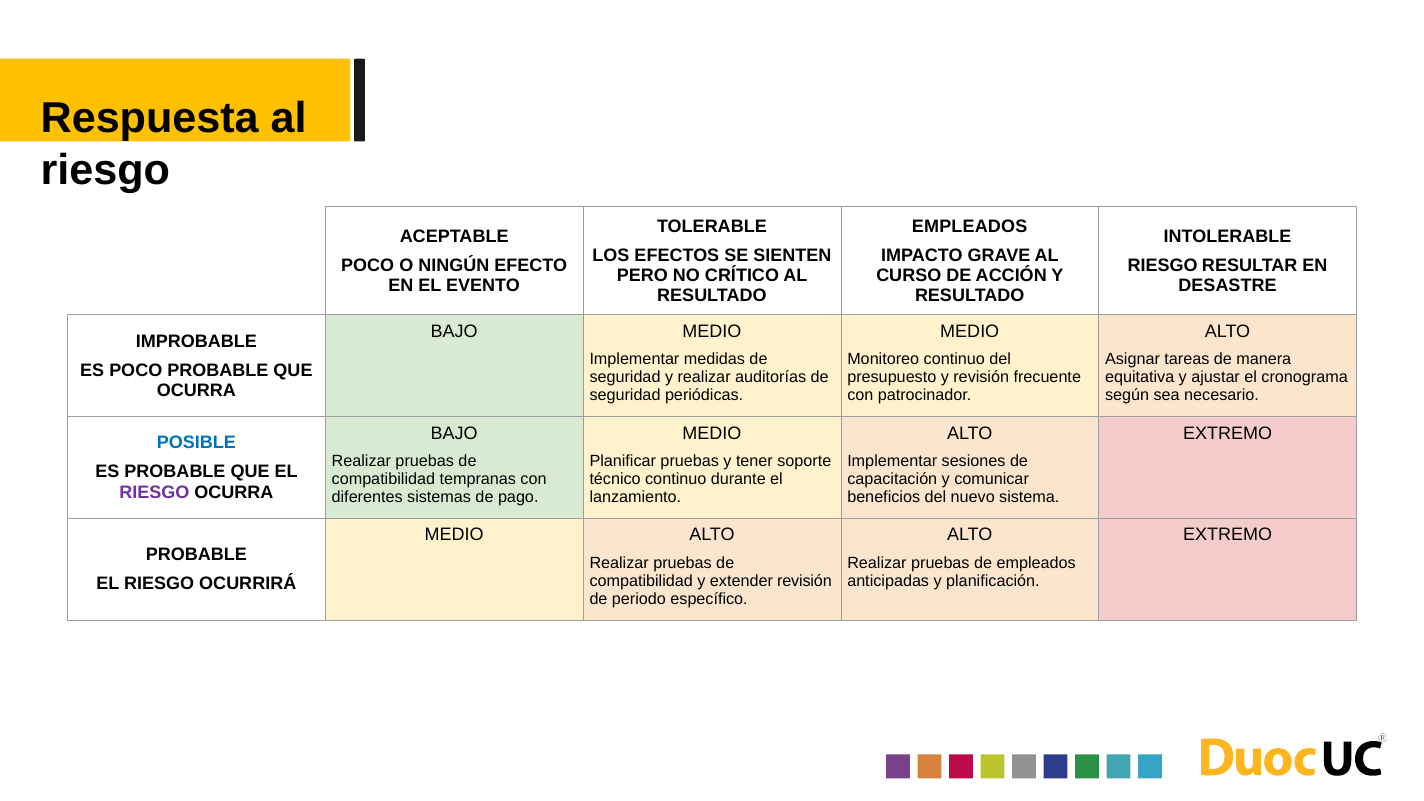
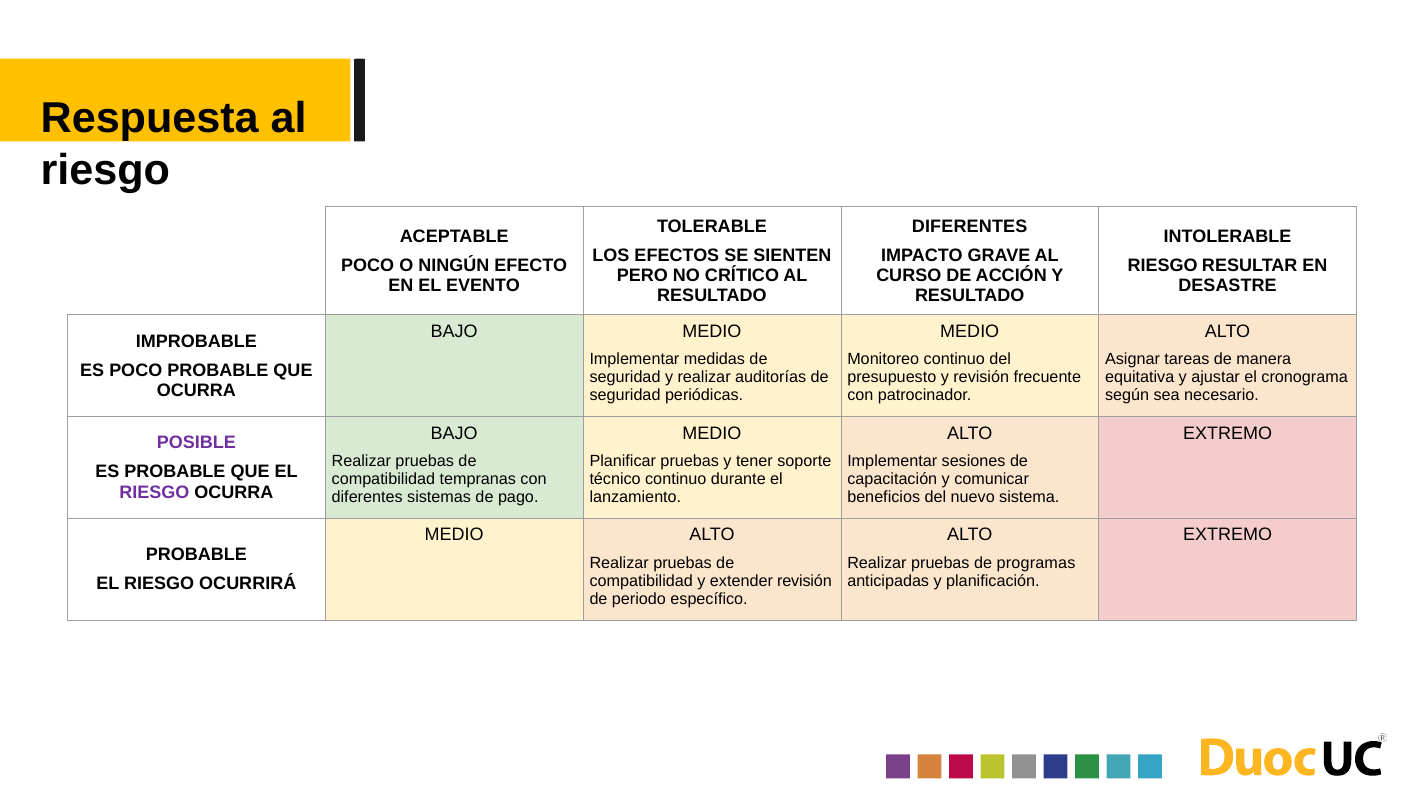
EMPLEADOS: EMPLEADOS -> DIFERENTES (970, 226)
POSIBLE colour: blue -> purple (196, 443)
de empleados: empleados -> programas (1036, 563)
